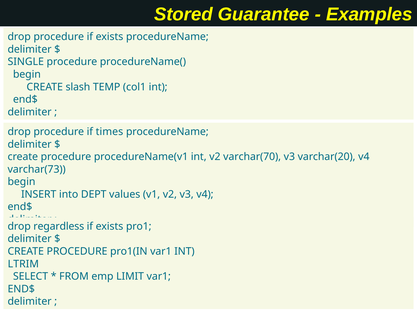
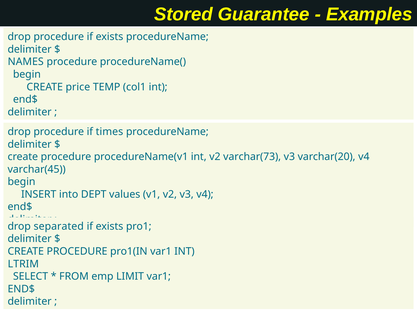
SINGLE: SINGLE -> NAMES (26, 62)
slash: slash -> price (78, 87)
varchar(70: varchar(70 -> varchar(73 (252, 157)
varchar(73: varchar(73 -> varchar(45 (37, 169)
regardless: regardless -> separated (59, 226)
